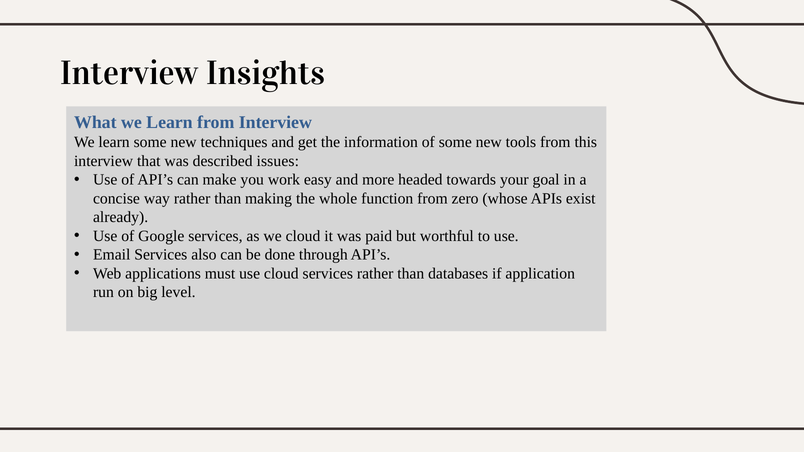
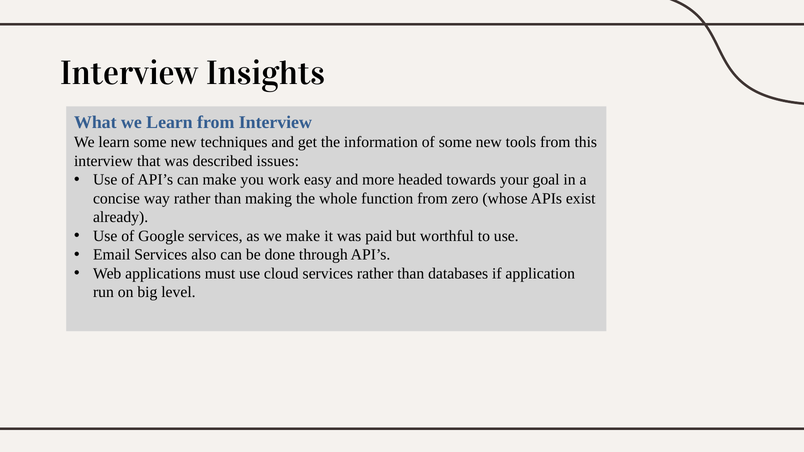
we cloud: cloud -> make (303, 236)
